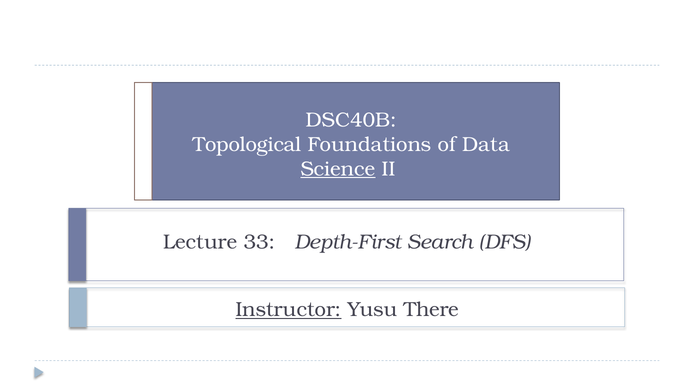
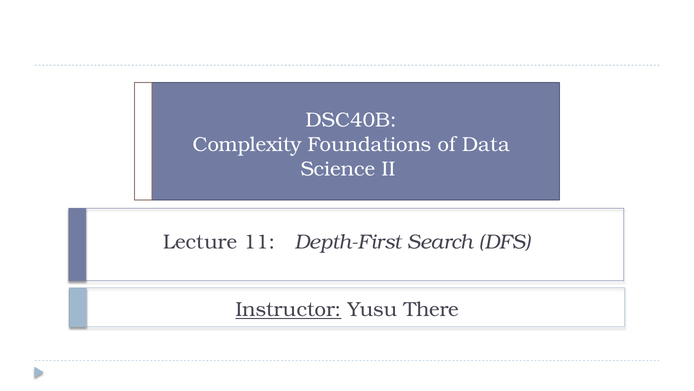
Topological: Topological -> Complexity (247, 144)
Science underline: present -> none (338, 169)
33: 33 -> 11 (259, 242)
